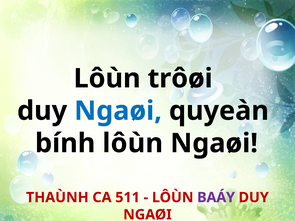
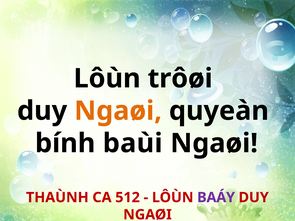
Ngaøi colour: blue -> orange (118, 111)
bính lôùn: lôùn -> baùi (133, 143)
511: 511 -> 512 (128, 198)
